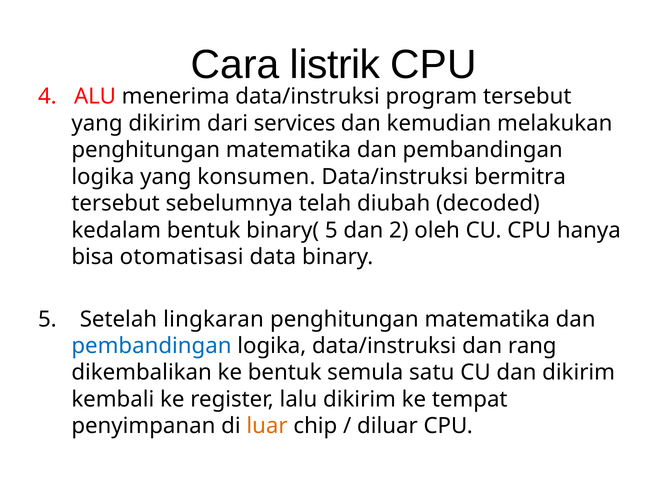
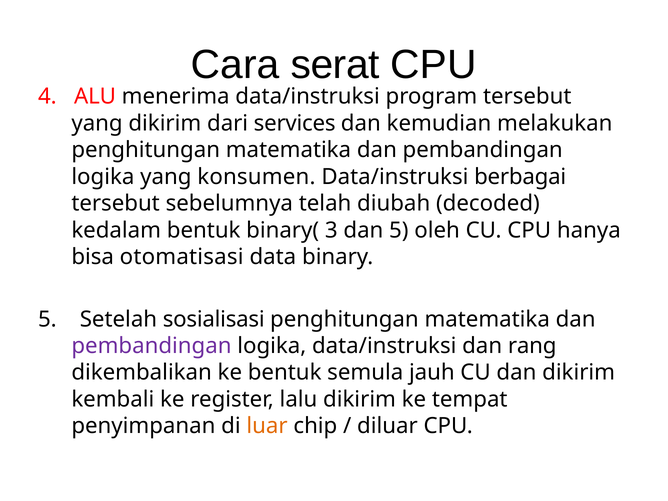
listrik: listrik -> serat (335, 65)
bermitra: bermitra -> berbagai (520, 177)
binary( 5: 5 -> 3 (331, 230)
dan 2: 2 -> 5 (399, 230)
lingkaran: lingkaran -> sosialisasi (214, 319)
pembandingan colour: blue -> purple (151, 346)
satu: satu -> jauh (432, 373)
